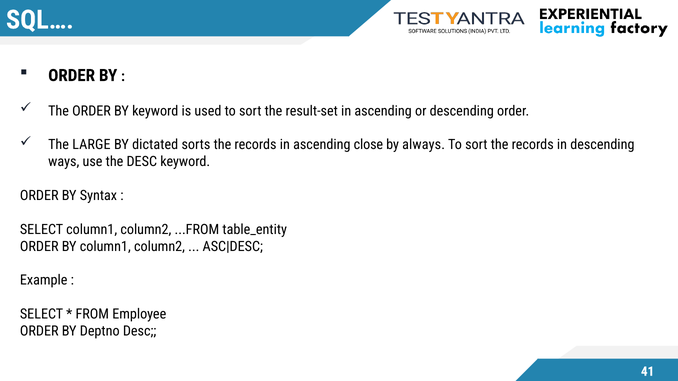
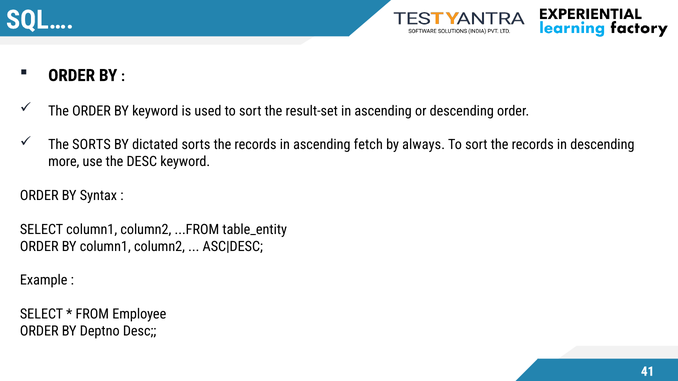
The LARGE: LARGE -> SORTS (91, 145)
close: close -> fetch (368, 145)
ways: ways -> more (64, 162)
